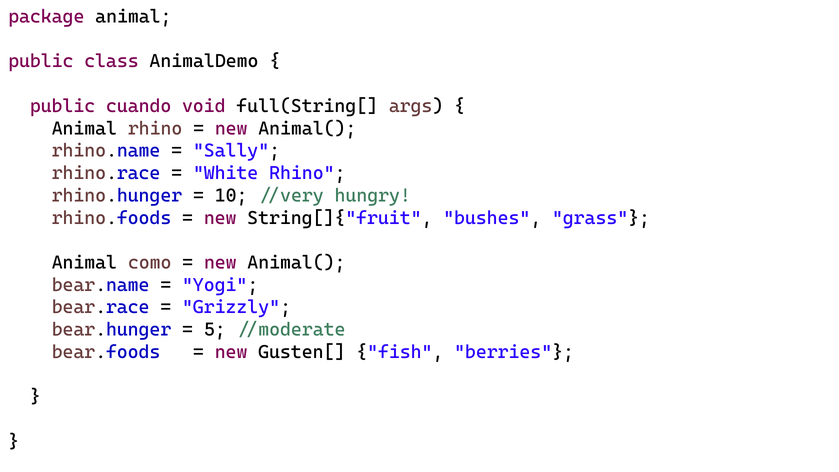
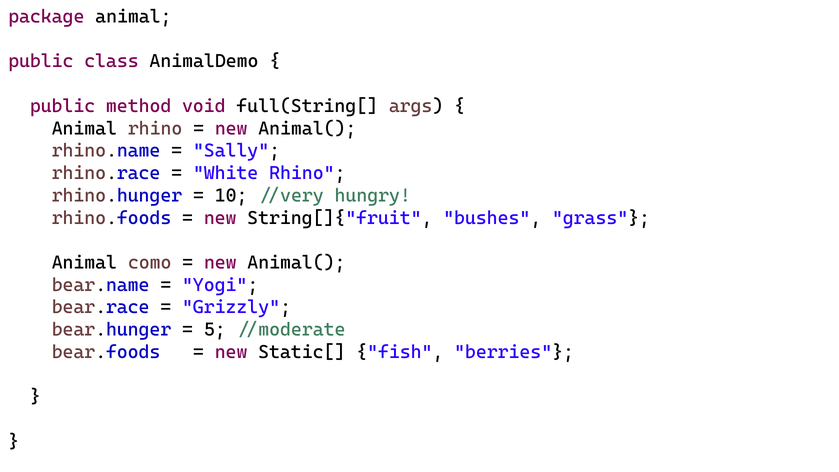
cuando: cuando -> method (139, 106)
Gusten[: Gusten[ -> Static[ (302, 352)
